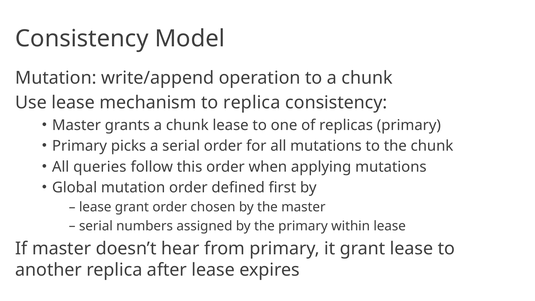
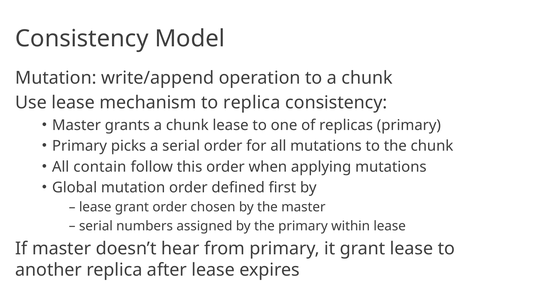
queries: queries -> contain (100, 167)
